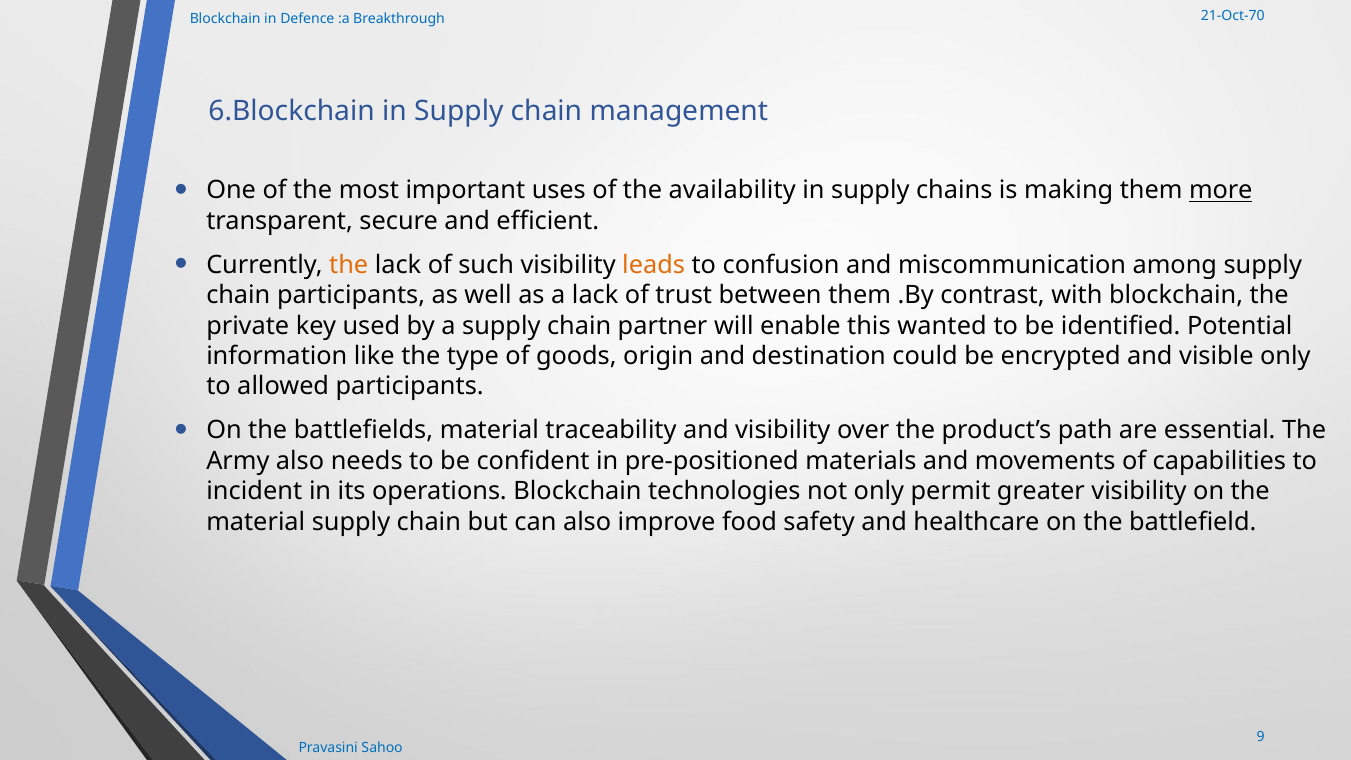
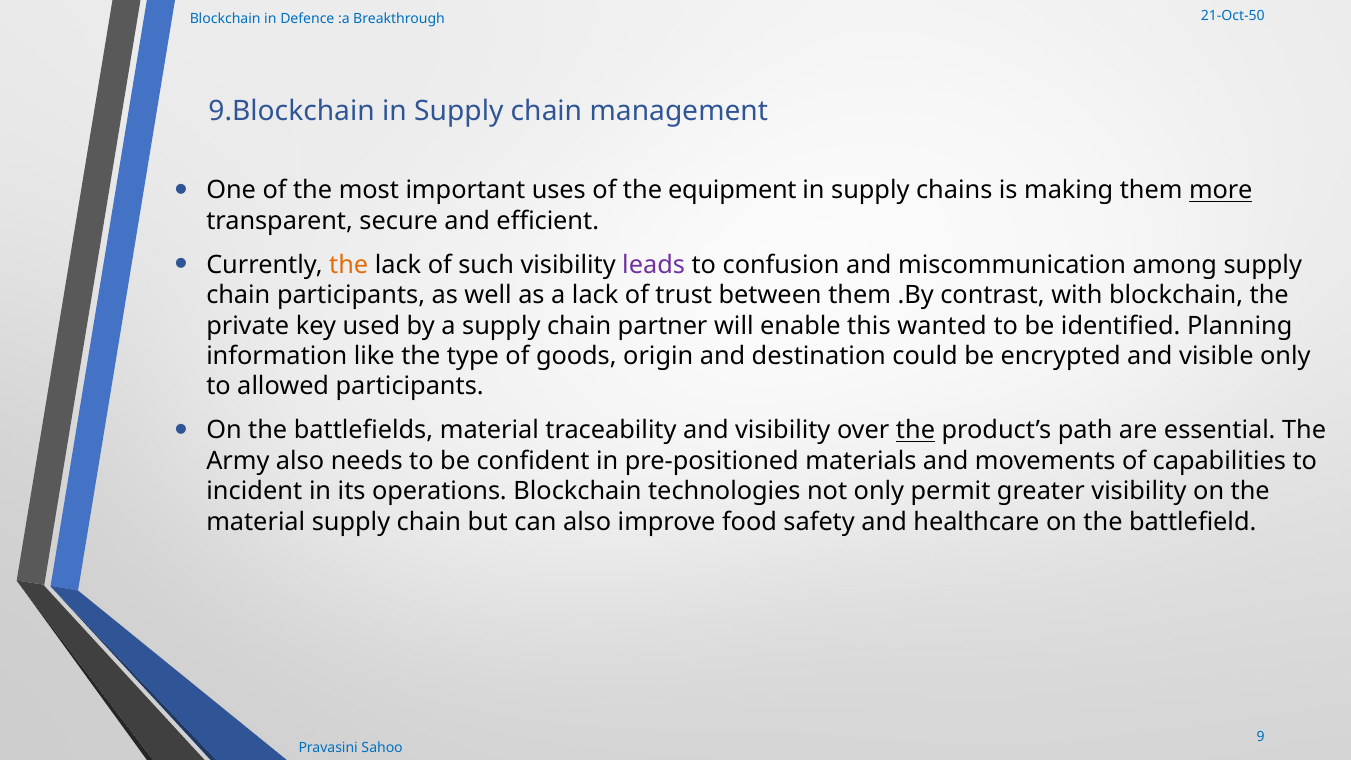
21-Oct-70: 21-Oct-70 -> 21-Oct-50 (1233, 16)
6.Blockchain: 6.Blockchain -> 9.Blockchain (292, 112)
availability: availability -> equipment (732, 191)
leads colour: orange -> purple (654, 265)
Potential: Potential -> Planning (1240, 326)
the underline: none -> present (915, 430)
